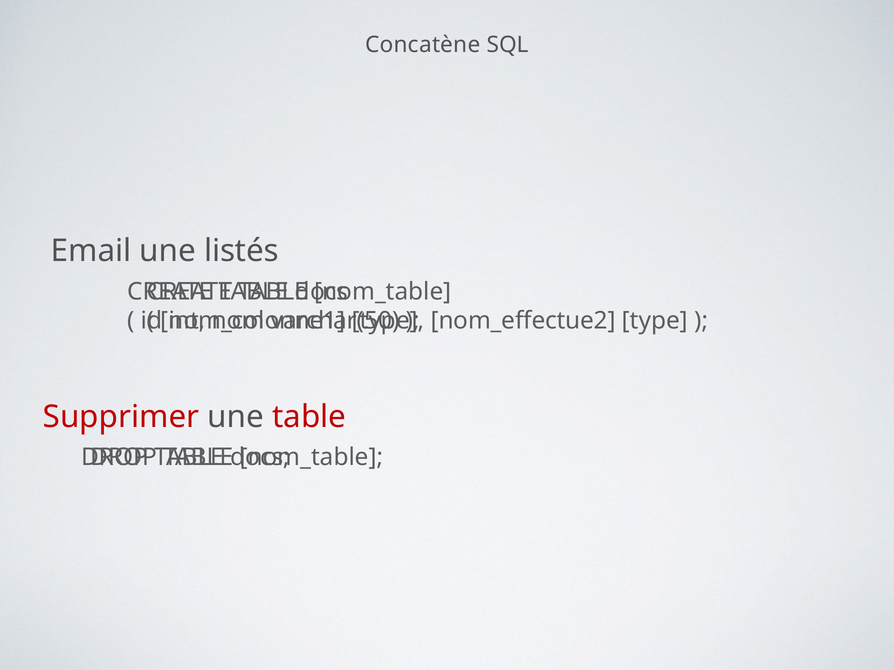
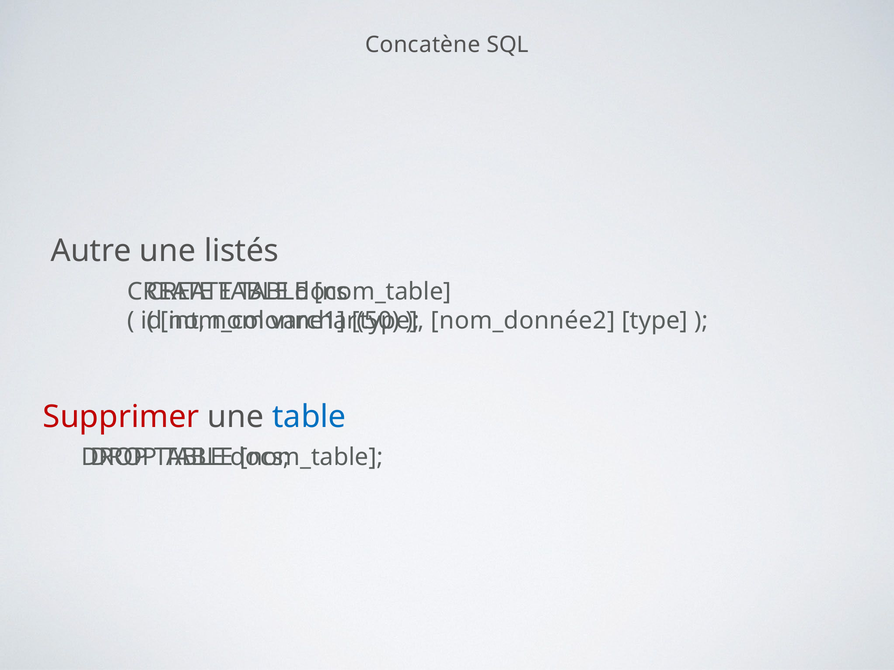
Email: Email -> Autre (91, 251)
nom_effectue2: nom_effectue2 -> nom_donnée2 (523, 321)
table colour: red -> blue (309, 417)
